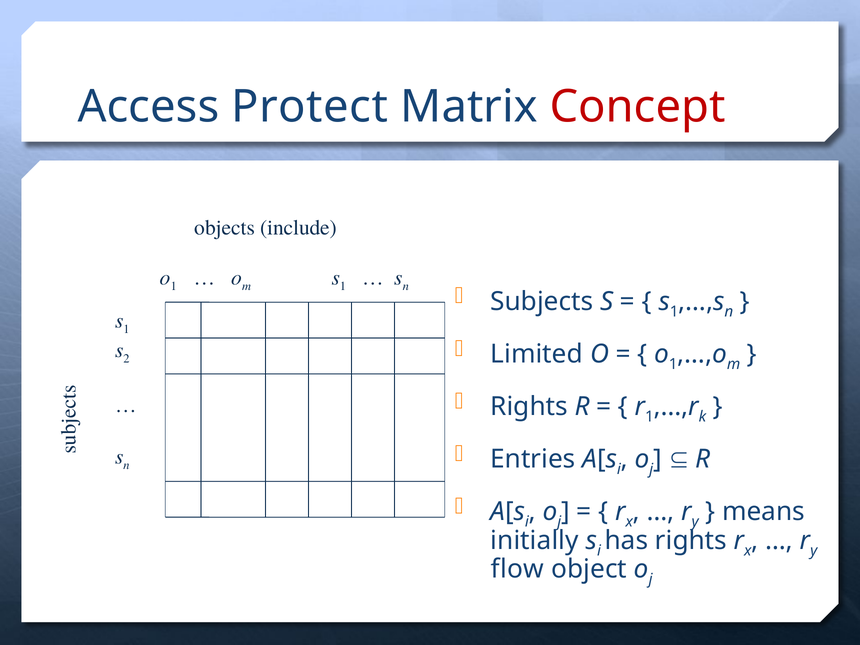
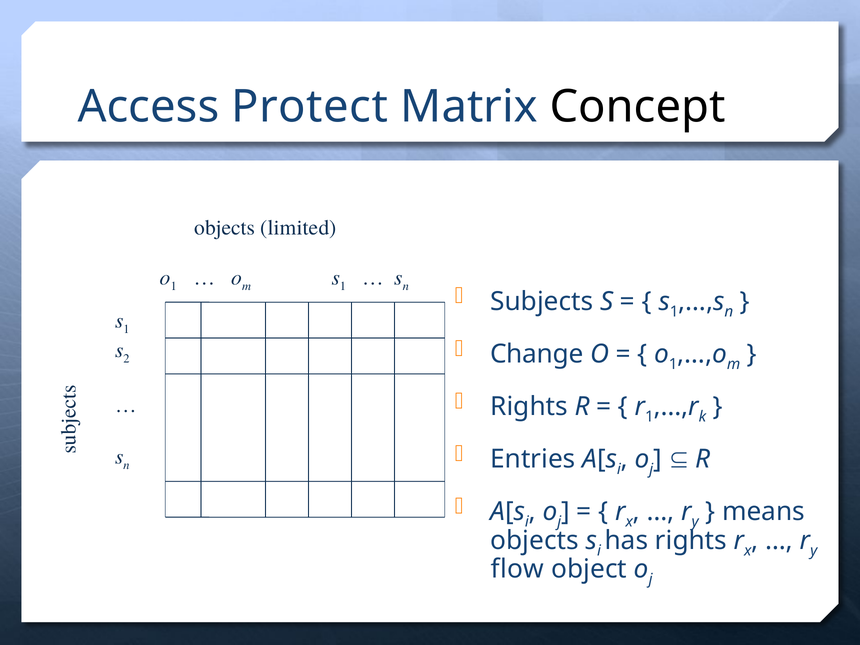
Concept colour: red -> black (638, 107)
include: include -> limited (299, 228)
Limited: Limited -> Change (537, 354)
initially: initially -> objects (535, 540)
